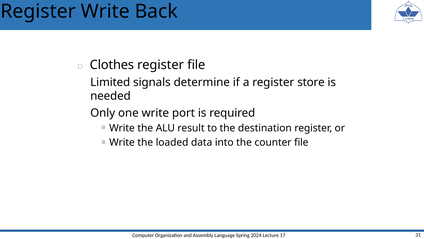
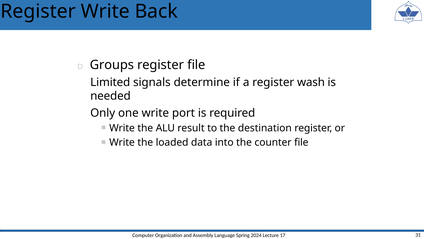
Clothes: Clothes -> Groups (112, 65)
store: store -> wash (311, 82)
